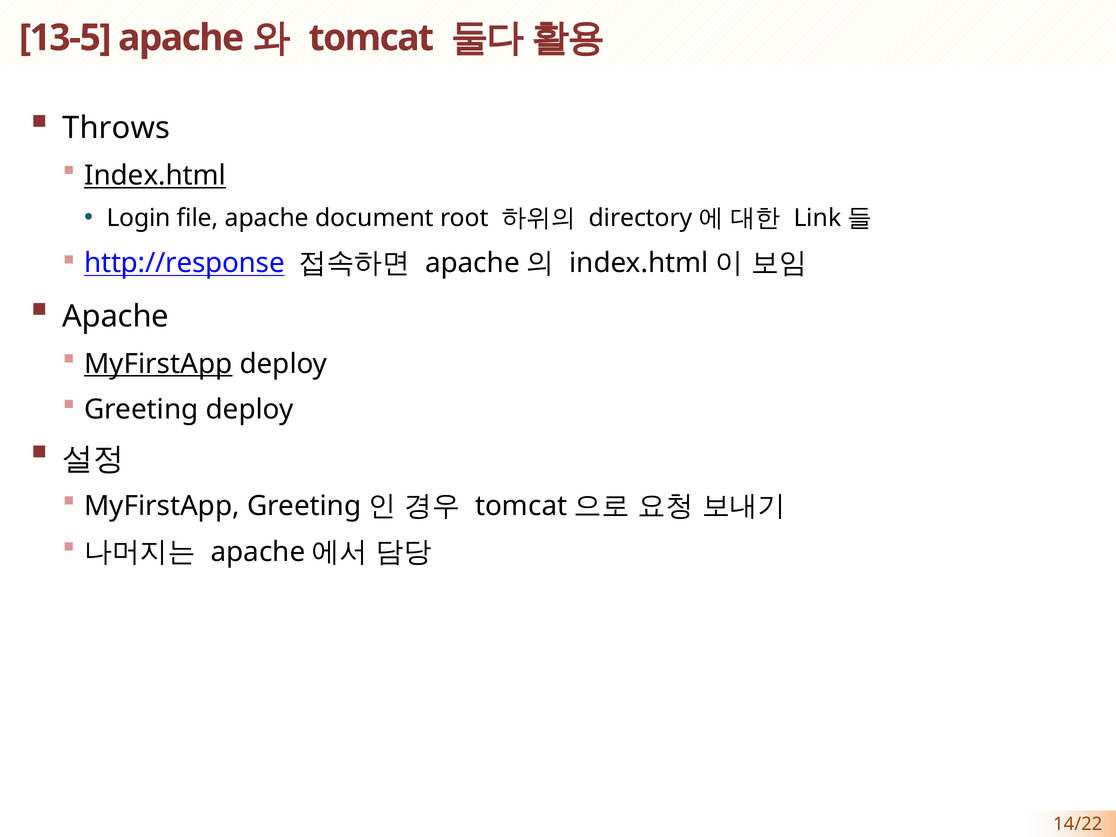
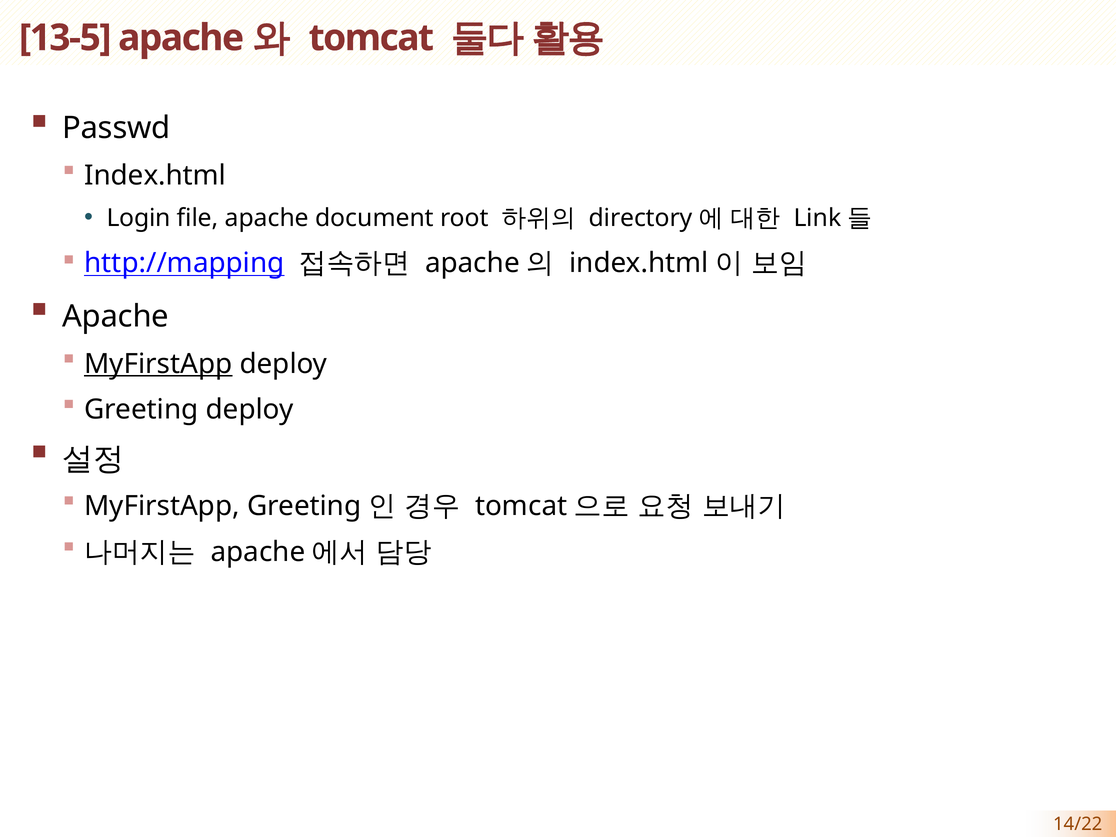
Throws: Throws -> Passwd (116, 128)
Index.html underline: present -> none (155, 176)
http://response: http://response -> http://mapping (184, 263)
